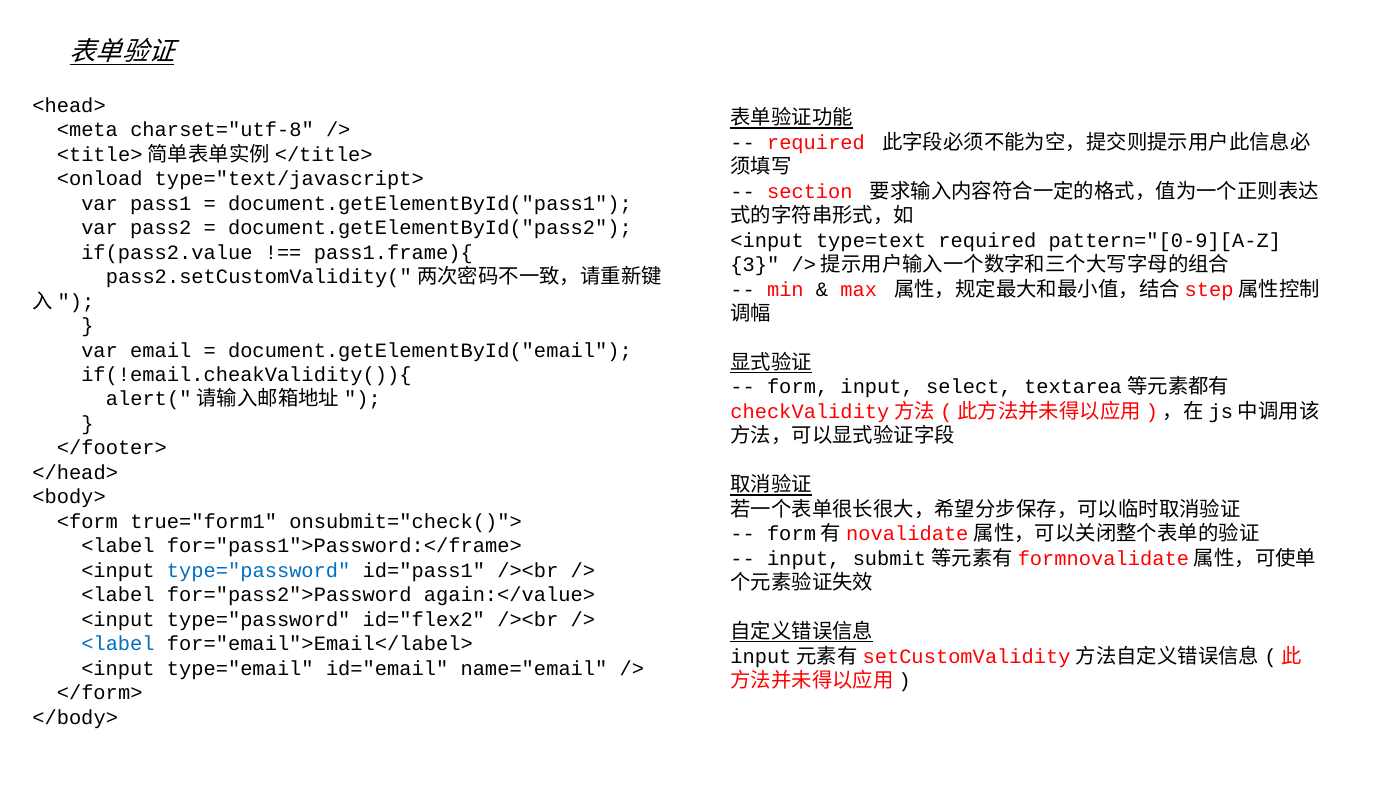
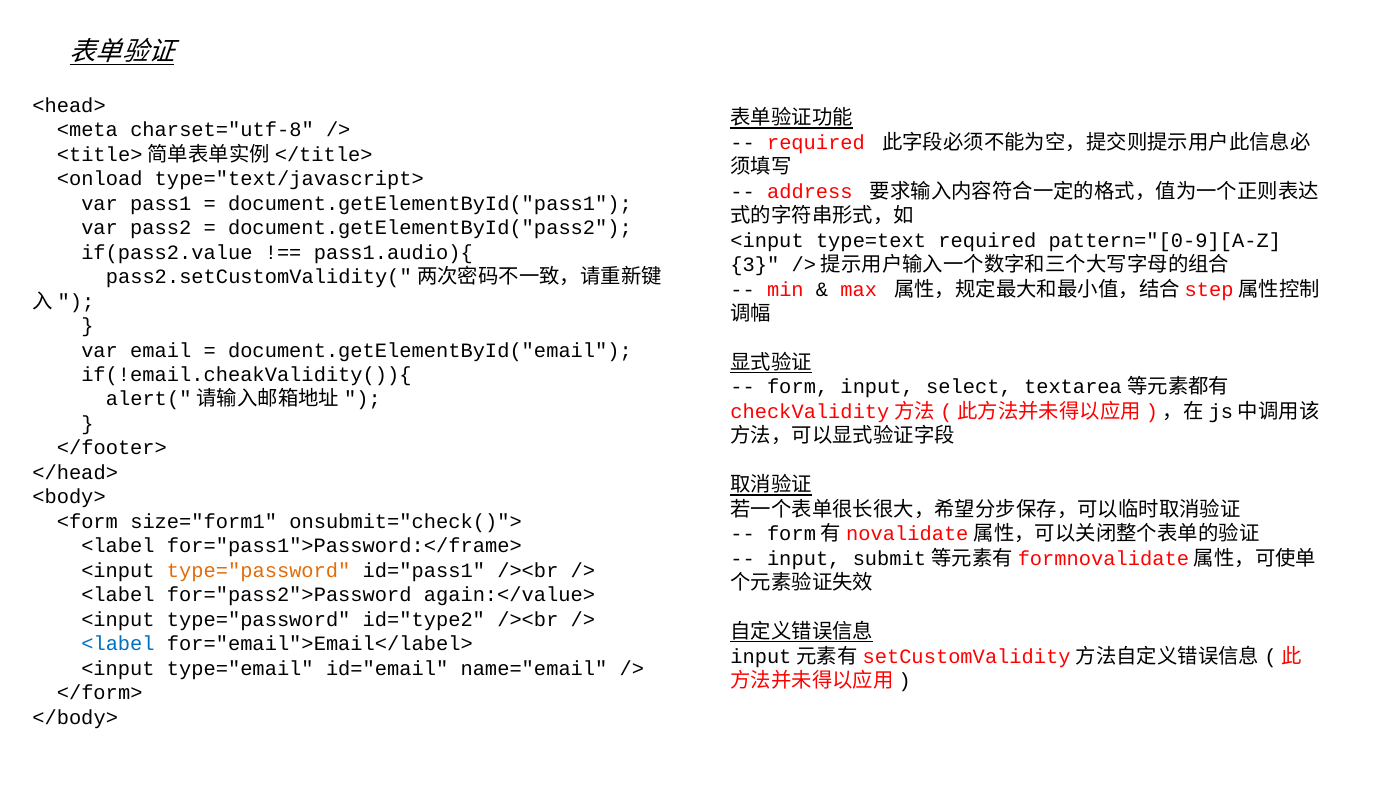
section: section -> address (810, 191)
pass1.frame){: pass1.frame){ -> pass1.audio){ (393, 252)
true="form1: true="form1 -> size="form1 (204, 521)
type="password colour: blue -> orange (259, 570)
id="flex2: id="flex2 -> id="type2 (424, 619)
